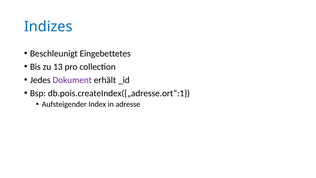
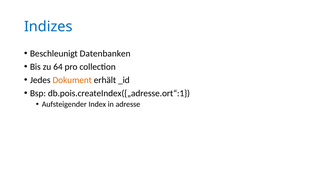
Eingebettetes: Eingebettetes -> Datenbanken (105, 53)
13: 13 -> 64 (58, 67)
Dokument colour: purple -> orange (72, 80)
